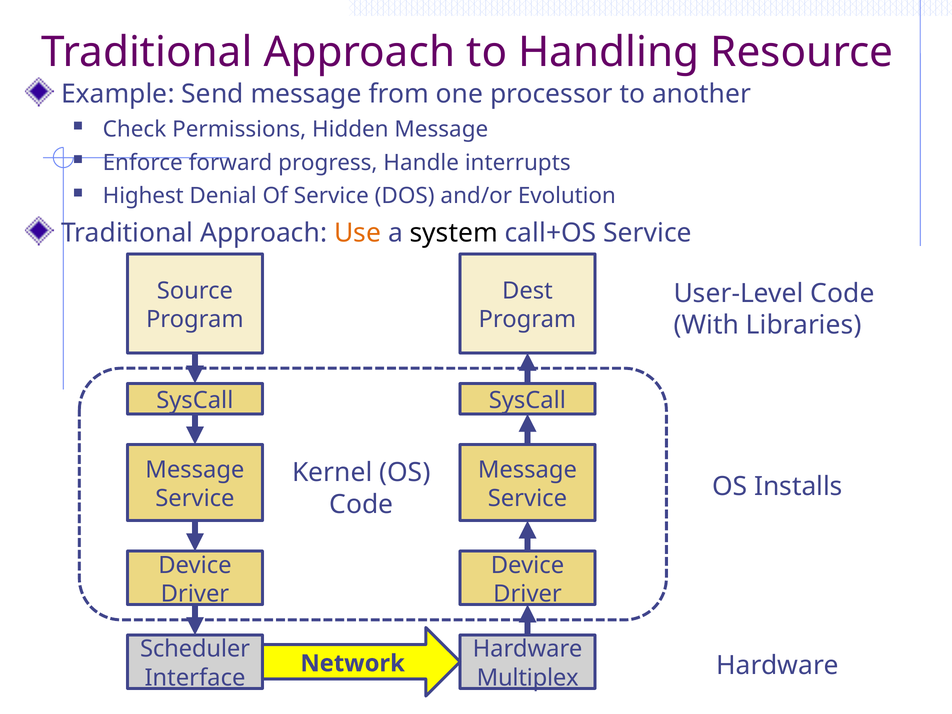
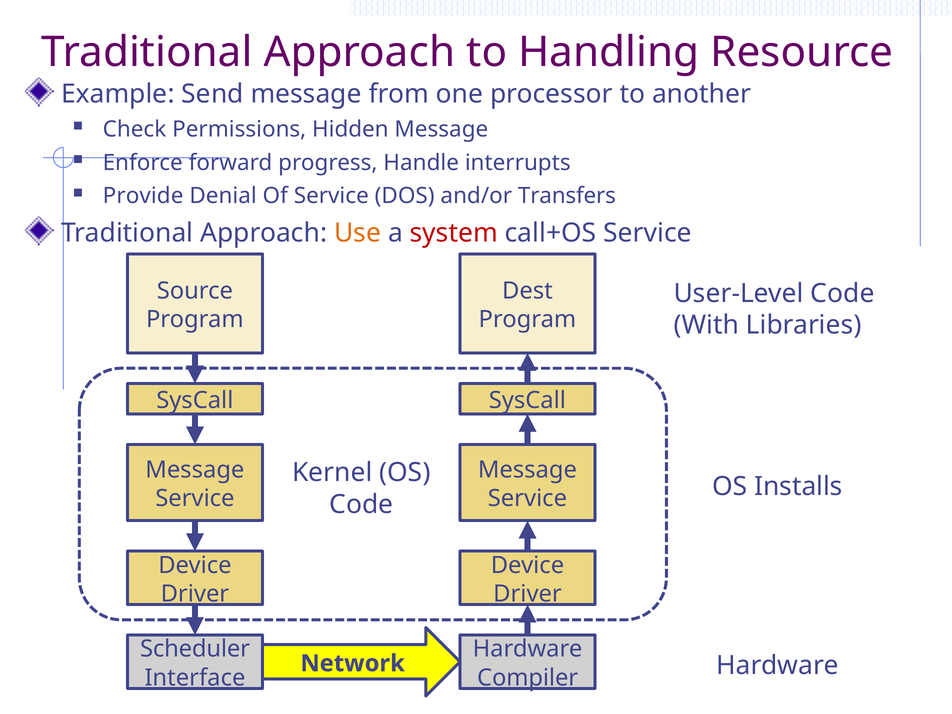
Highest: Highest -> Provide (143, 196)
Evolution: Evolution -> Transfers (567, 196)
system colour: black -> red (454, 233)
Multiplex: Multiplex -> Compiler (528, 678)
